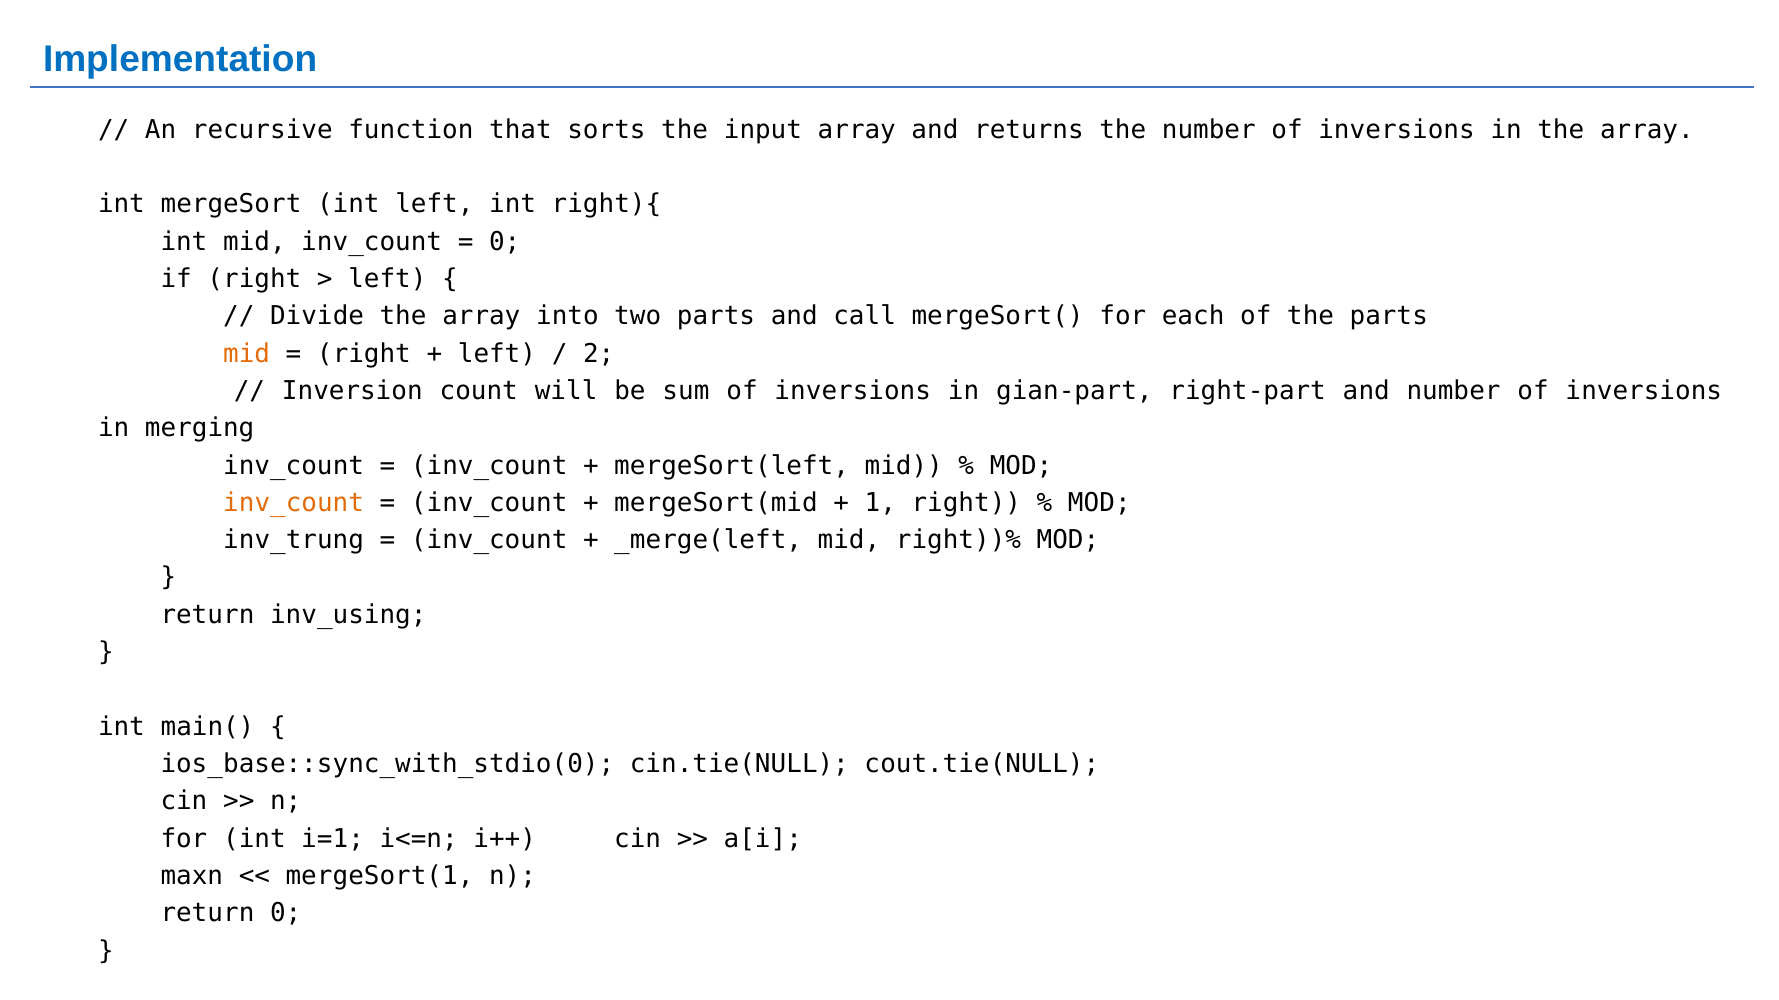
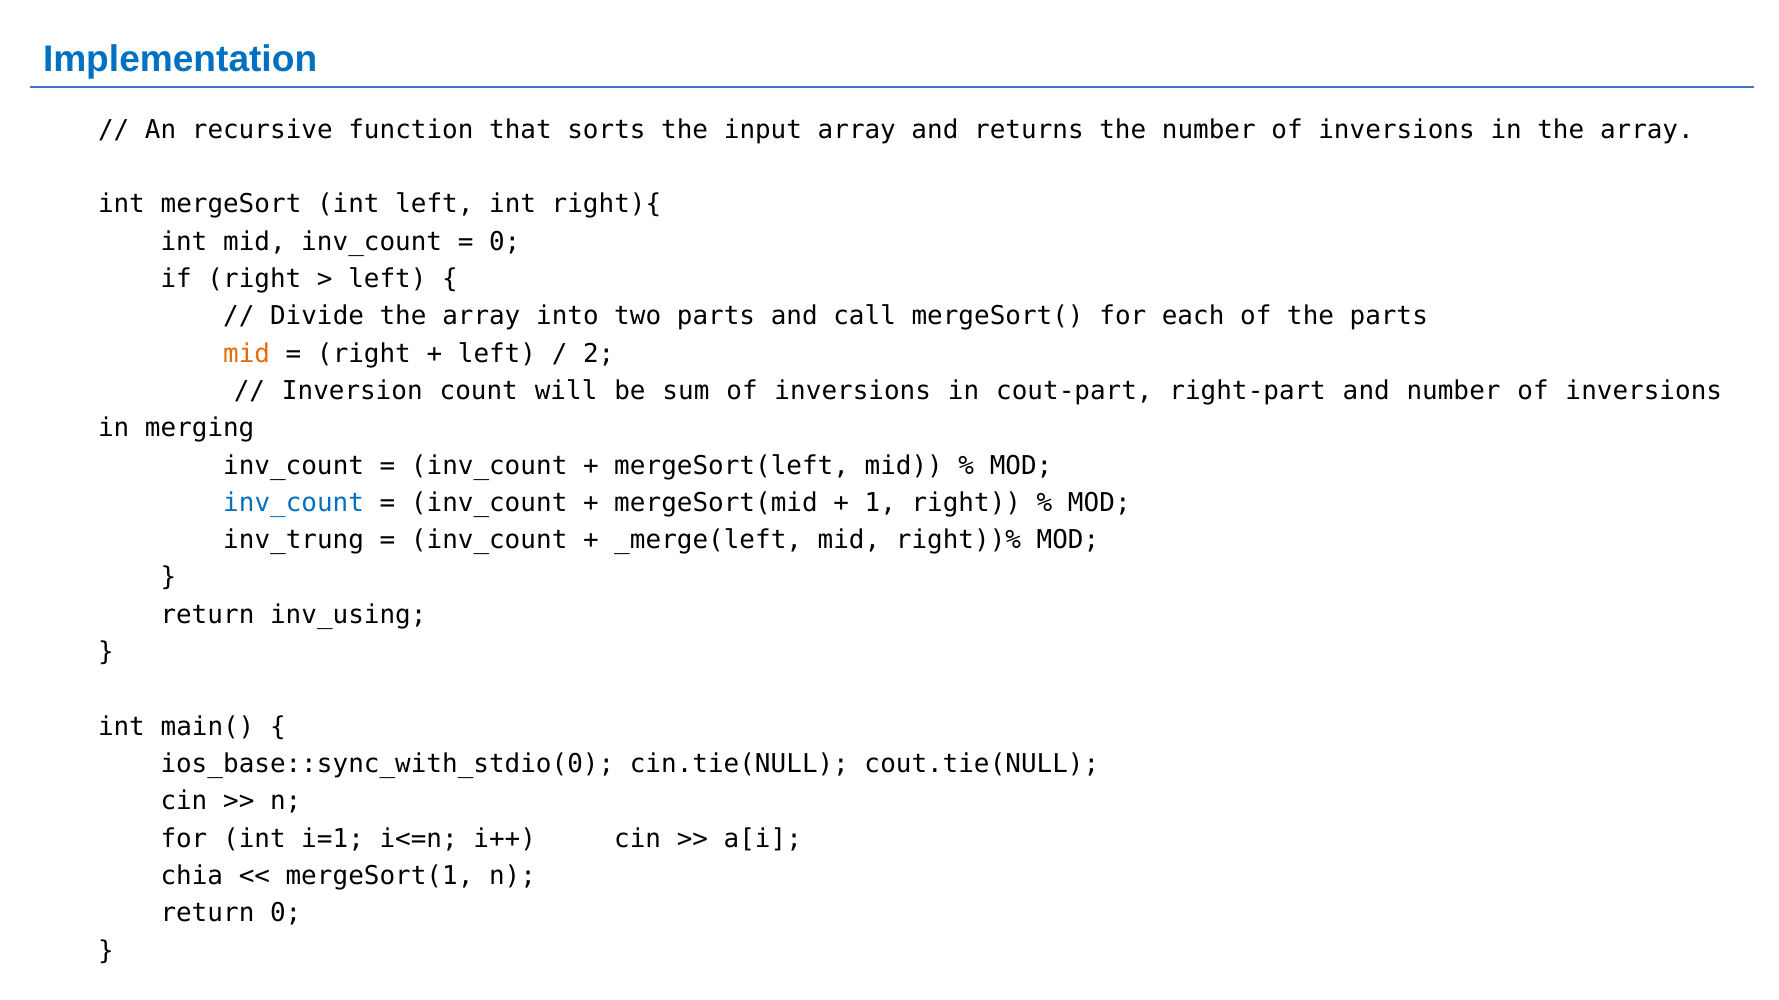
gian-part: gian-part -> cout-part (1074, 391)
inv_count colour: orange -> blue (294, 503)
maxn: maxn -> chia (192, 877)
